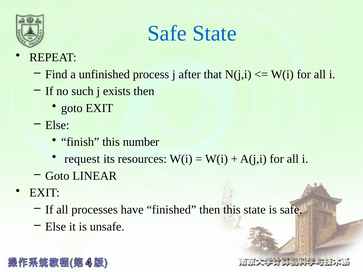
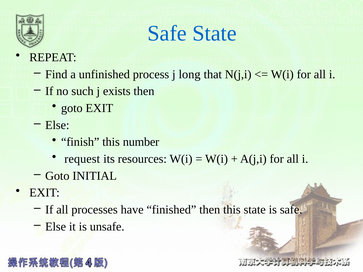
after: after -> long (190, 74)
LINEAR: LINEAR -> INITIAL (95, 176)
